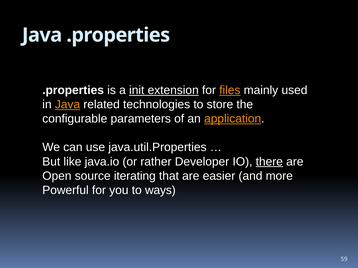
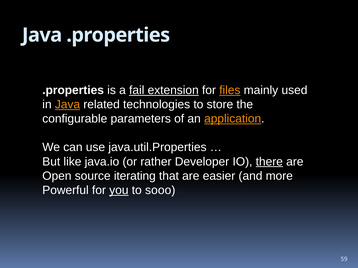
init: init -> fail (137, 90)
you underline: none -> present (119, 191)
ways: ways -> sooo (160, 191)
